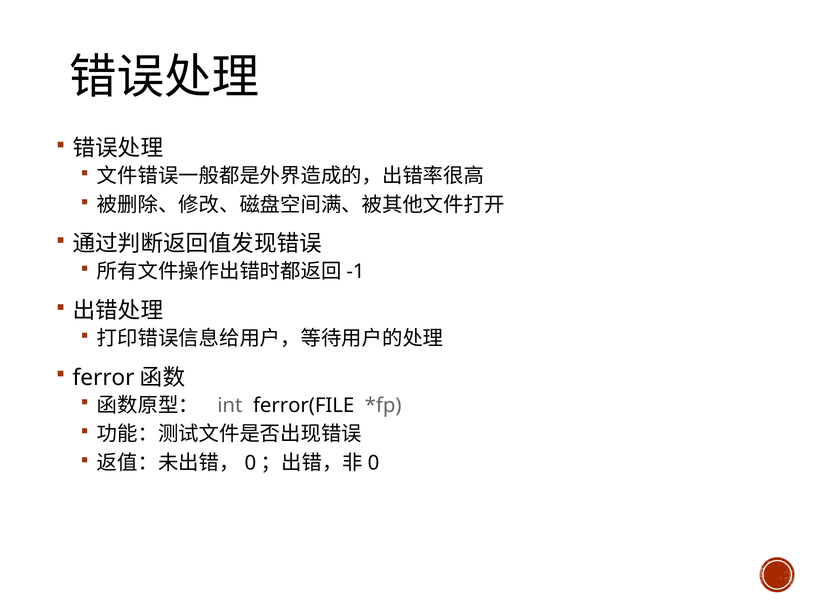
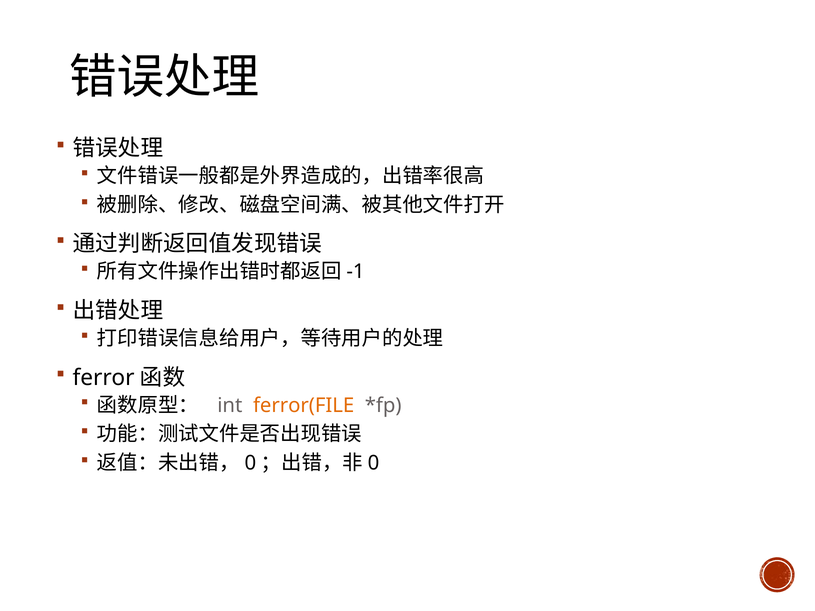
ferror(FILE colour: black -> orange (304, 406)
